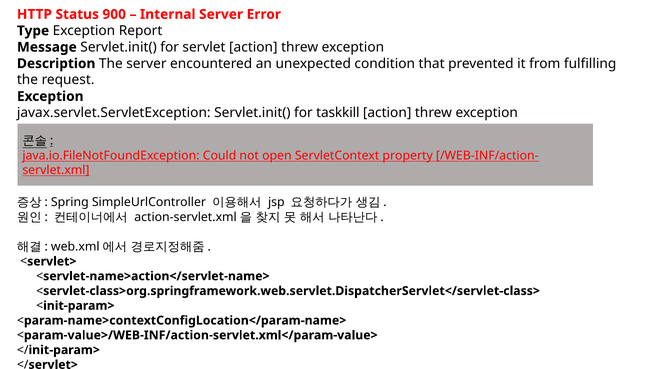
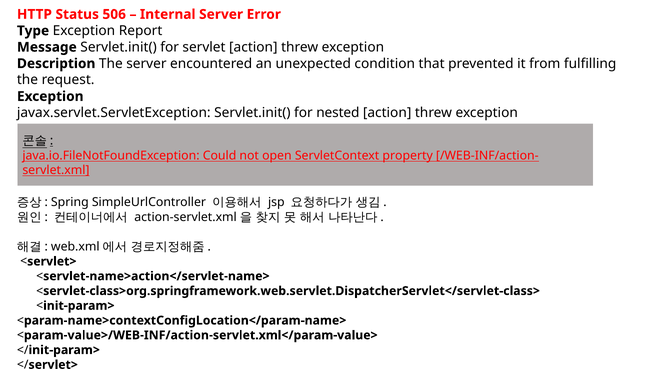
900: 900 -> 506 (114, 14)
taskkill: taskkill -> nested (338, 113)
